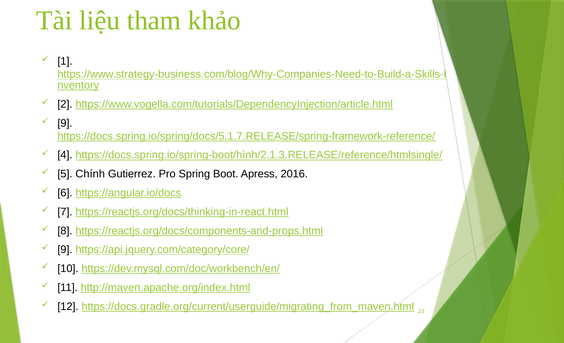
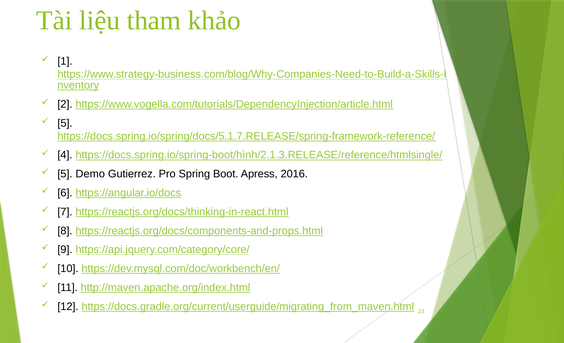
9: 9 -> 5 (65, 123)
Chính: Chính -> Demo (90, 174)
